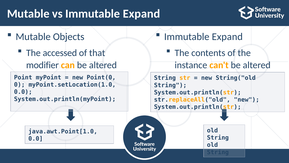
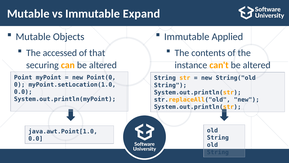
Expand: Expand -> Applied (227, 37)
modifier: modifier -> securing (42, 65)
